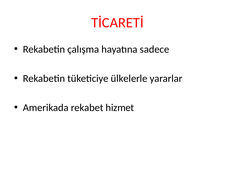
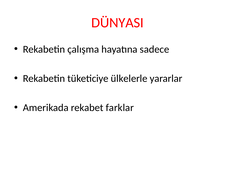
TİCARETİ: TİCARETİ -> DÜNYASI (117, 23)
hizmet: hizmet -> farklar (120, 108)
